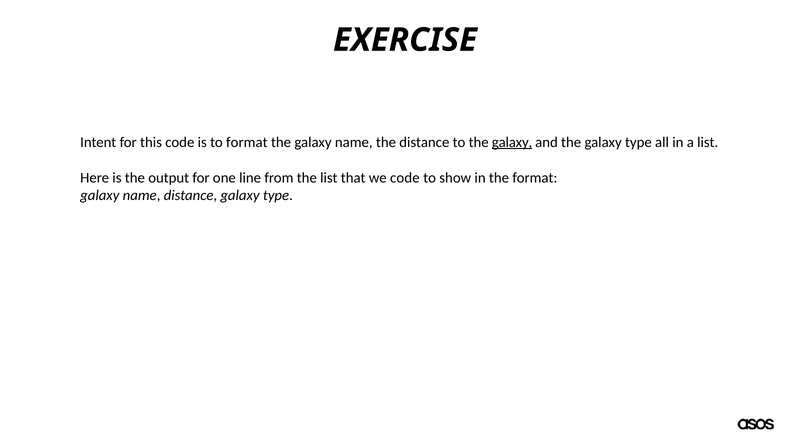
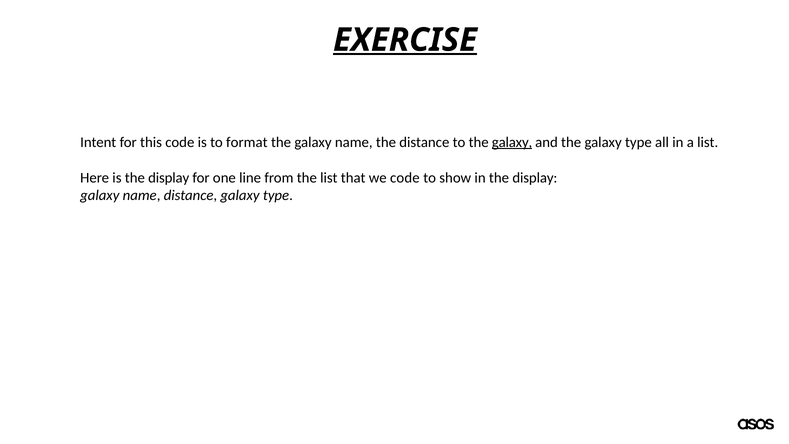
EXERCISE underline: none -> present (405, 40)
is the output: output -> display (169, 178)
in the format: format -> display (535, 178)
